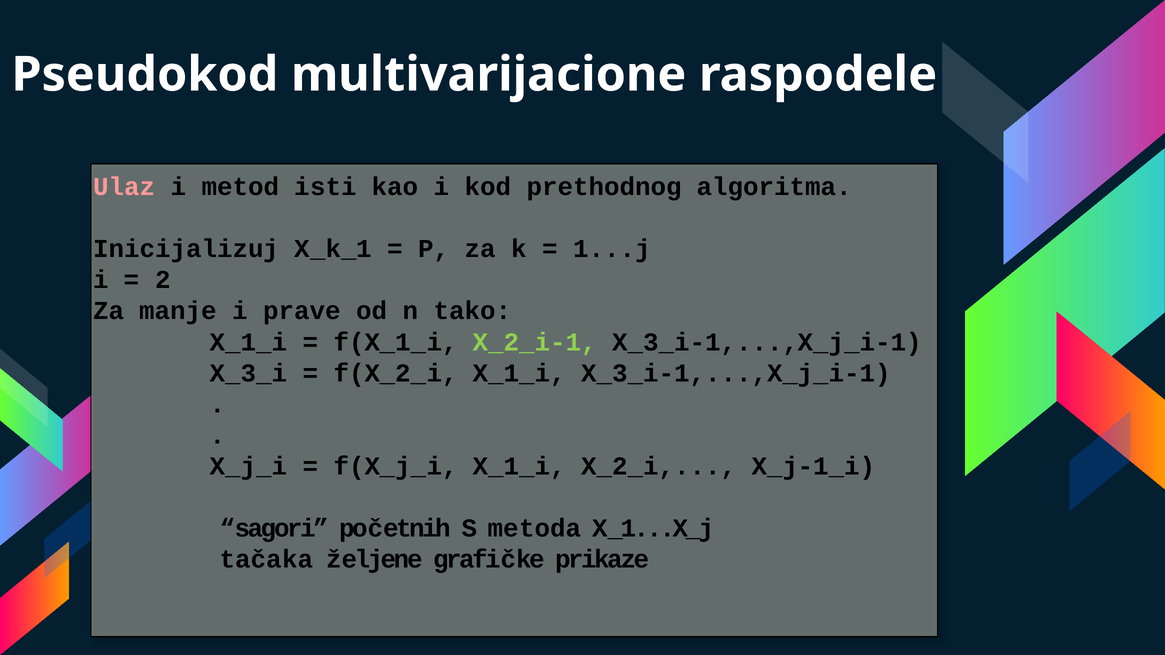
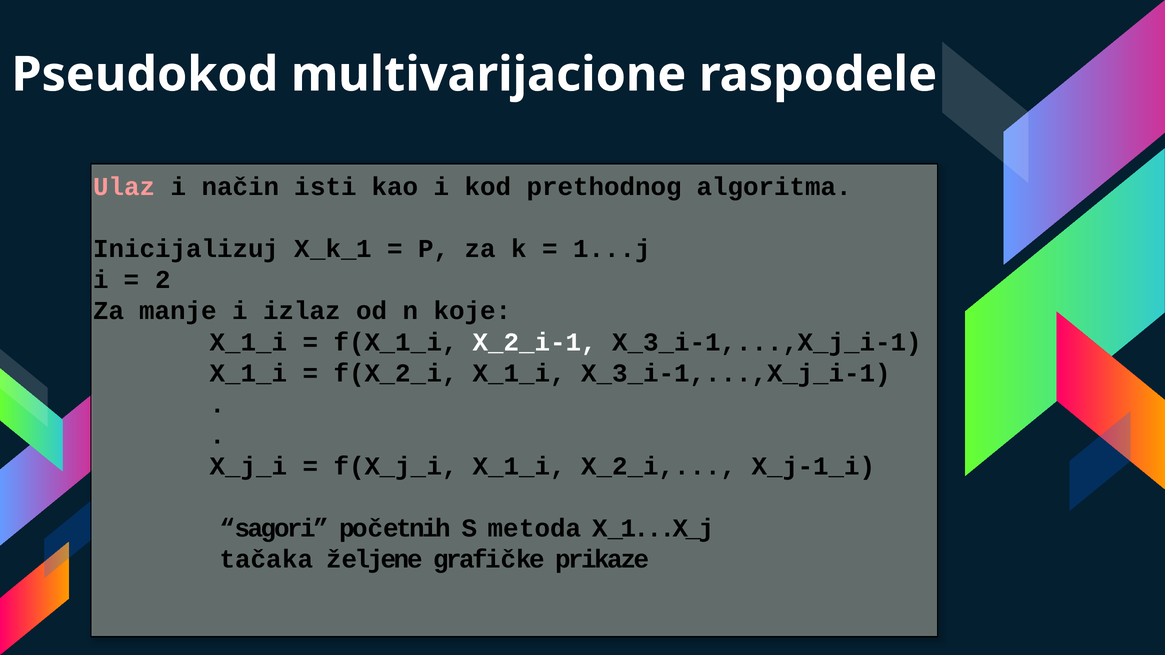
metod: metod -> način (240, 187)
prave: prave -> izlaz (302, 311)
tako: tako -> koje (472, 311)
X_2_i-1 colour: light green -> white (535, 342)
X_3_i: X_3_i -> X_1_i (249, 373)
